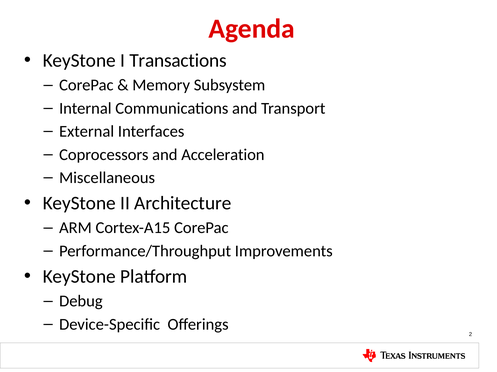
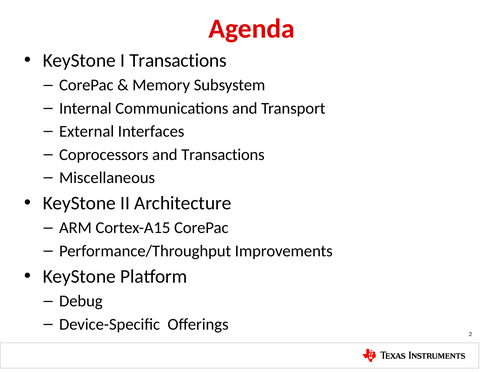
and Acceleration: Acceleration -> Transactions (223, 155)
